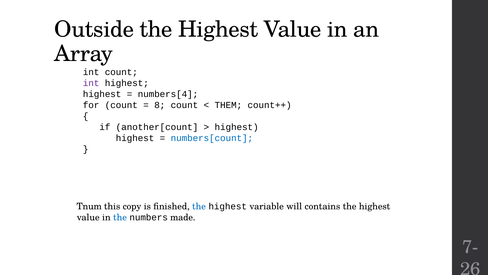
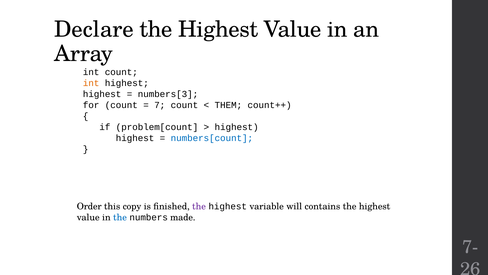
Outside: Outside -> Declare (94, 29)
int colour: purple -> orange (91, 83)
numbers[4: numbers[4 -> numbers[3 (168, 94)
8: 8 -> 7 (160, 105)
another[count: another[count -> problem[count (157, 127)
Tnum: Tnum -> Order (89, 206)
the colour: blue -> purple (199, 206)
